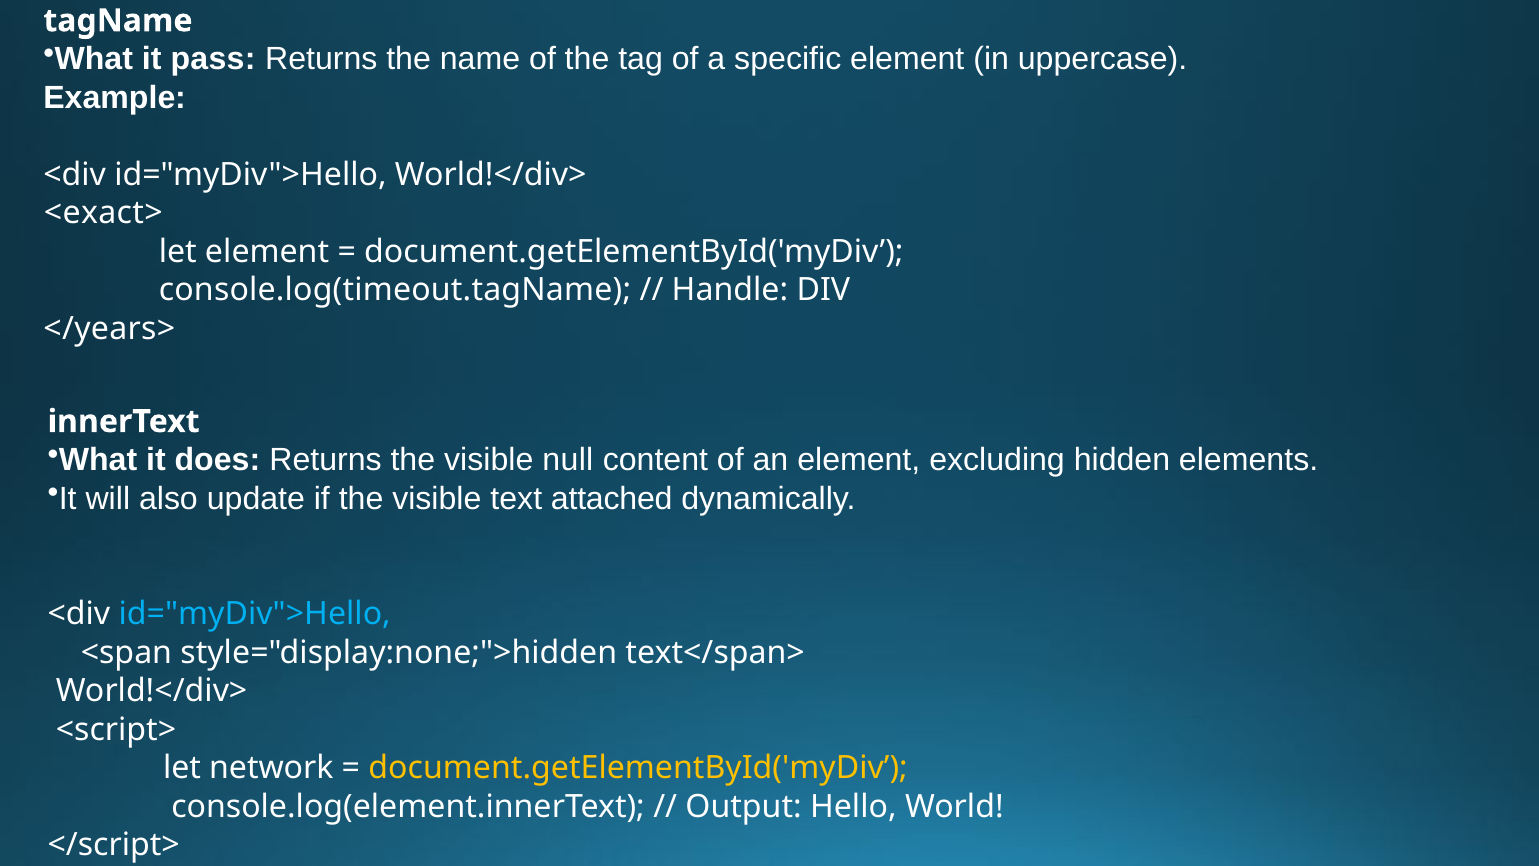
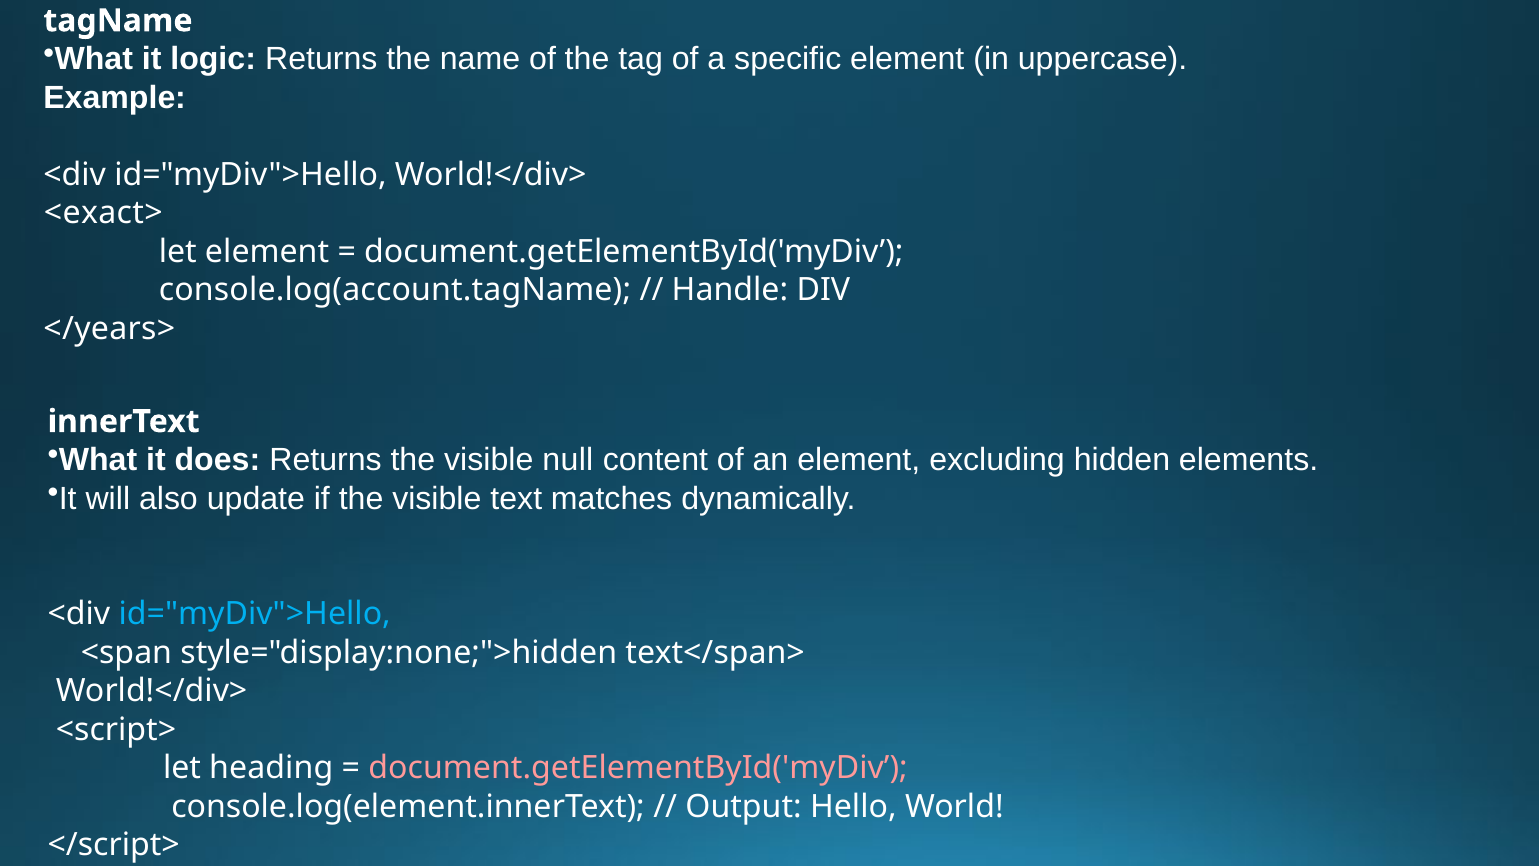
pass: pass -> logic (213, 59)
console.log(timeout.tagName: console.log(timeout.tagName -> console.log(account.tagName (395, 290)
attached: attached -> matches (612, 498)
network: network -> heading (271, 768)
document.getElementById('myDiv colour: yellow -> pink (638, 768)
